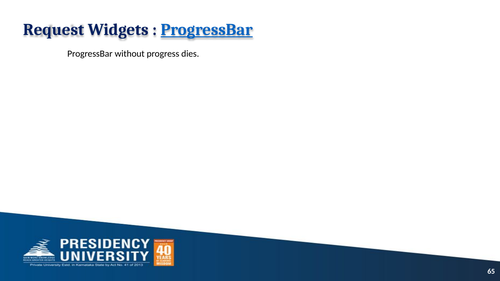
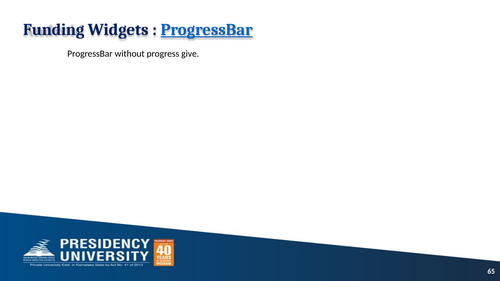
Request: Request -> Funding (54, 30)
dies: dies -> give (190, 54)
